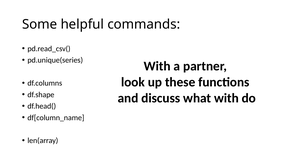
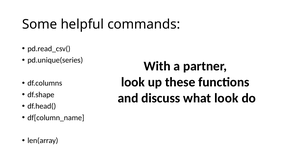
what with: with -> look (226, 98)
